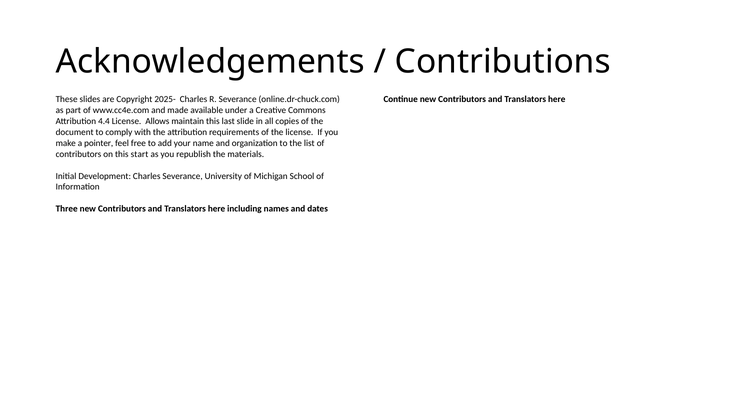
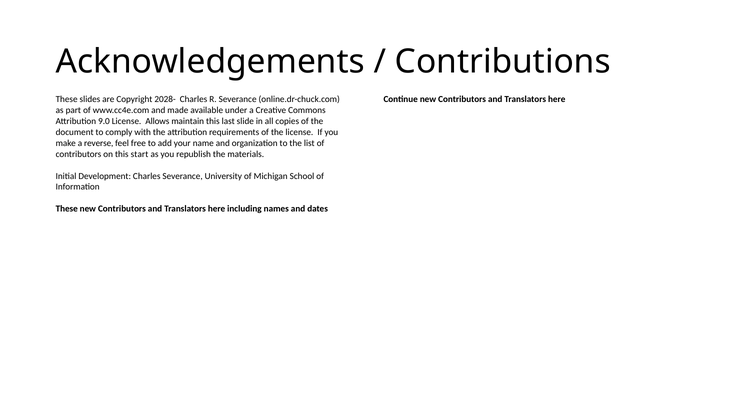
2025-: 2025- -> 2028- (165, 99)
4.4: 4.4 -> 9.0 (104, 121)
pointer: pointer -> reverse (99, 143)
Three: Three -> These (67, 209)
